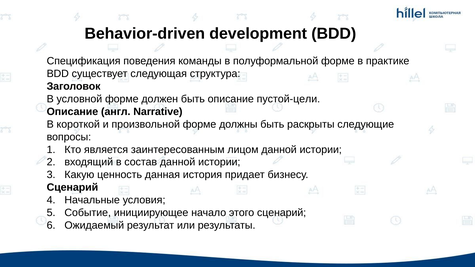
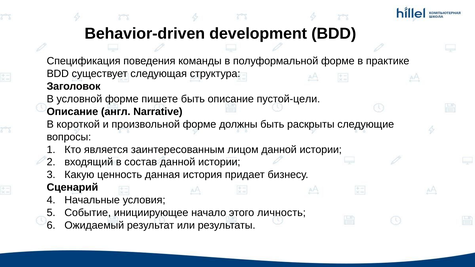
должен: должен -> пишете (160, 99)
этого сценарий: сценарий -> личность (282, 213)
